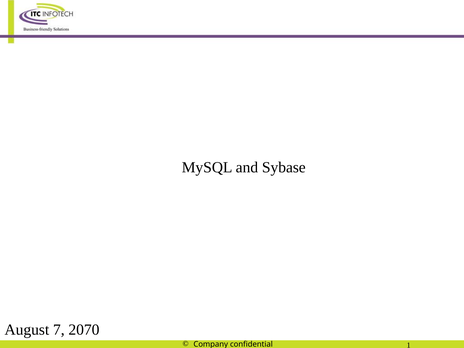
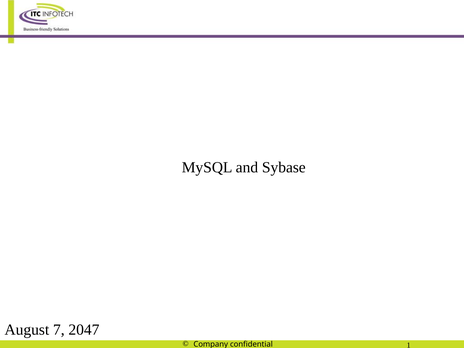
2070: 2070 -> 2047 (84, 330)
